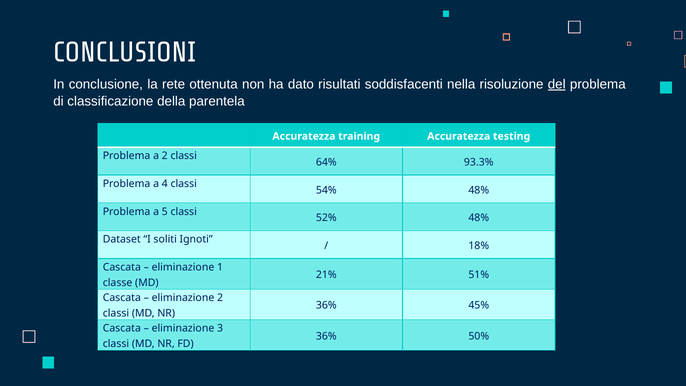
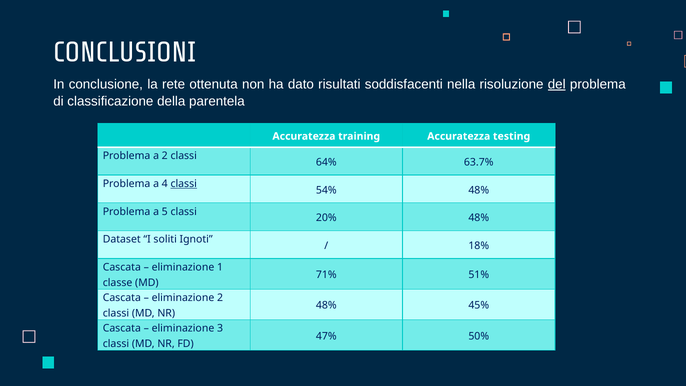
93.3%: 93.3% -> 63.7% (479, 162)
classi underline: none -> present (184, 184)
52%: 52% -> 20% (326, 218)
21%: 21% -> 71% (326, 275)
36%: 36% -> 48% (326, 305)
36%: 36% -> 47% (326, 336)
